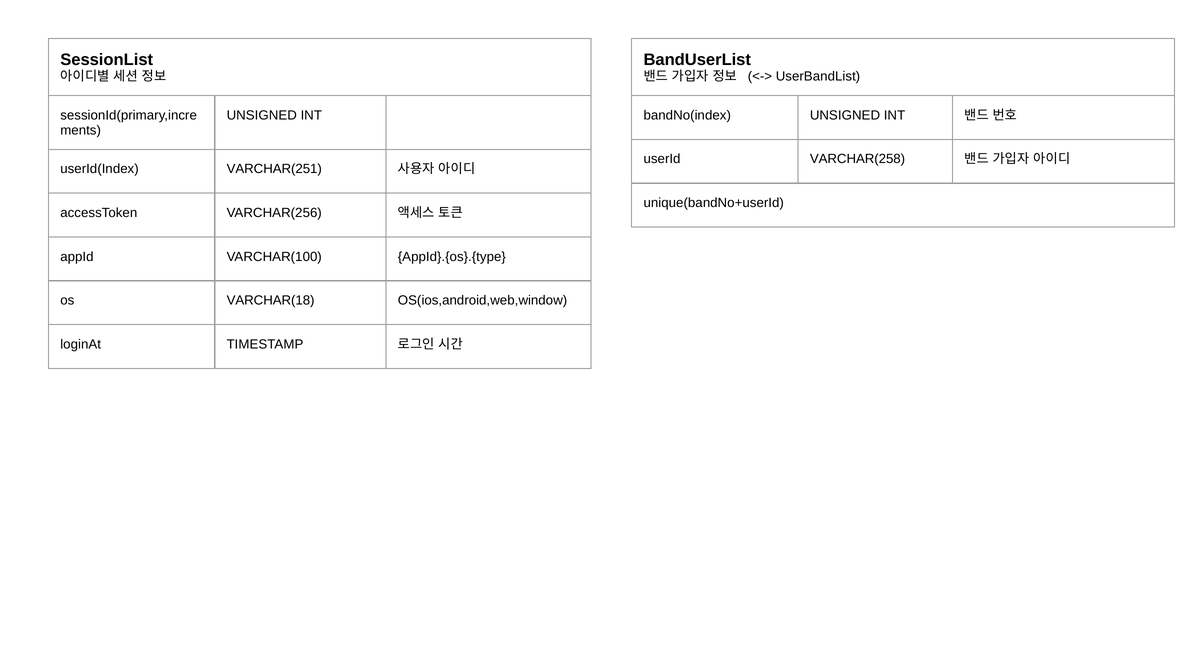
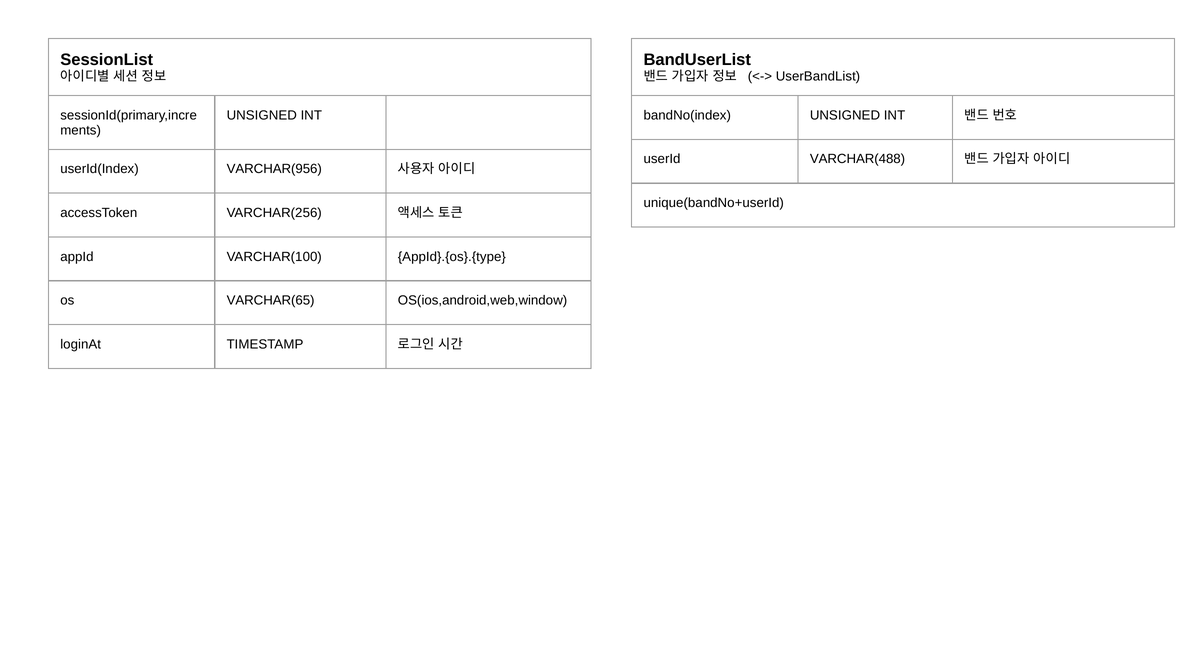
VARCHAR(258: VARCHAR(258 -> VARCHAR(488 (857, 159)
VARCHAR(251: VARCHAR(251 -> VARCHAR(956 (274, 169)
VARCHAR(18: VARCHAR(18 -> VARCHAR(65 (271, 301)
